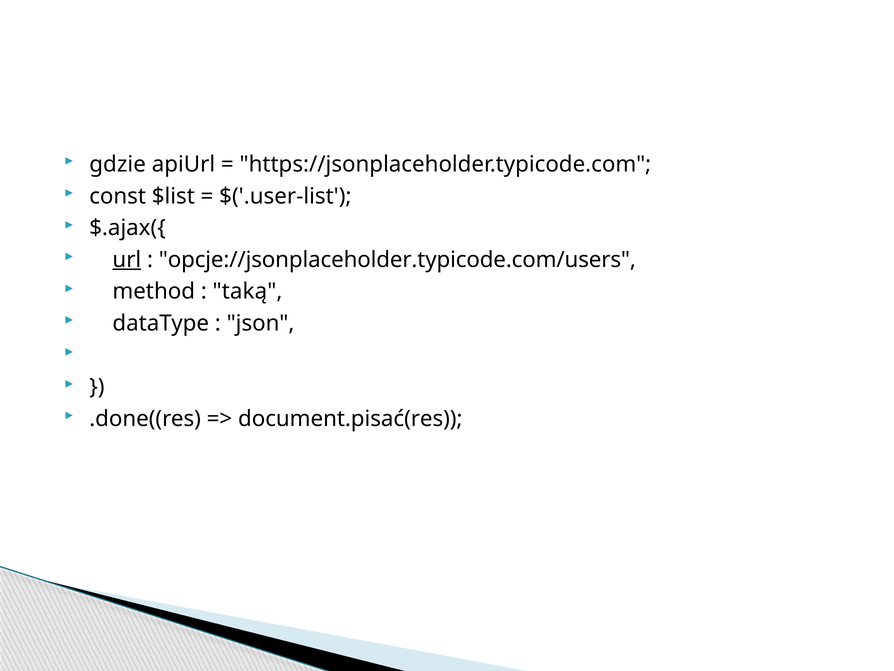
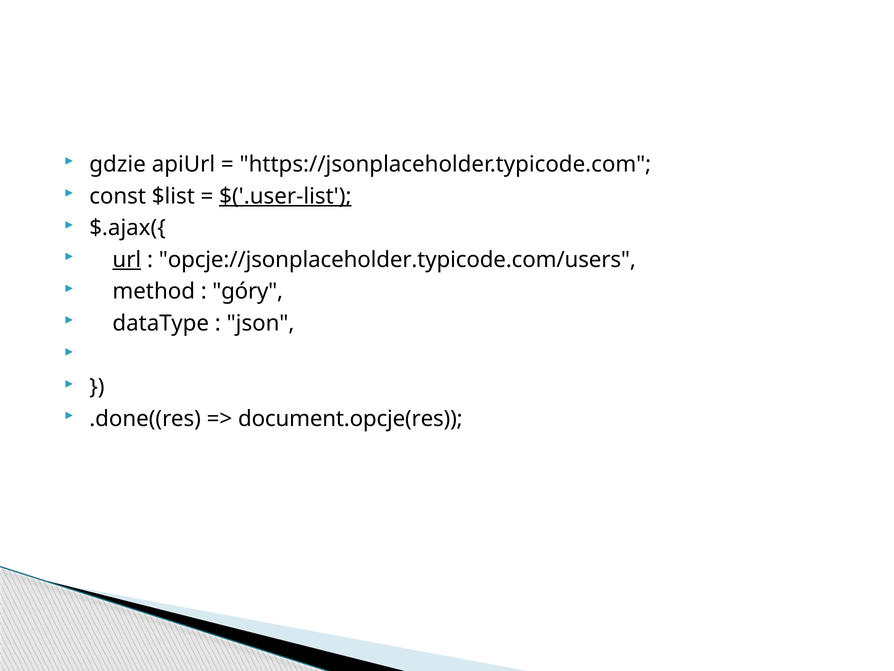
$('.user-list underline: none -> present (285, 196)
taką: taką -> góry (248, 291)
document.pisać(res: document.pisać(res -> document.opcje(res (350, 418)
